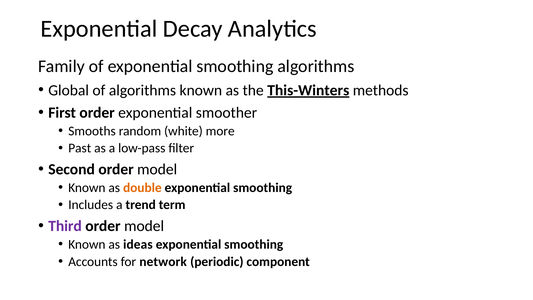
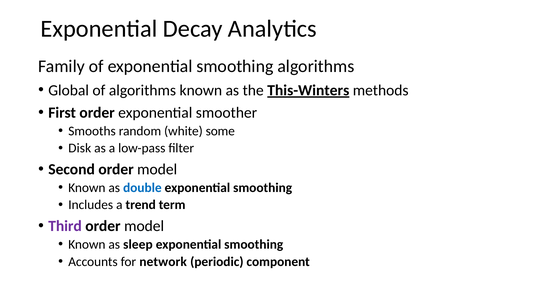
more: more -> some (220, 131)
Past: Past -> Disk (80, 148)
double colour: orange -> blue (142, 188)
ideas: ideas -> sleep (138, 244)
